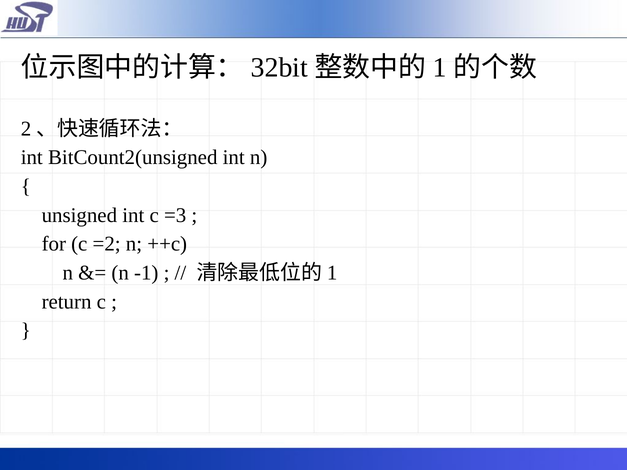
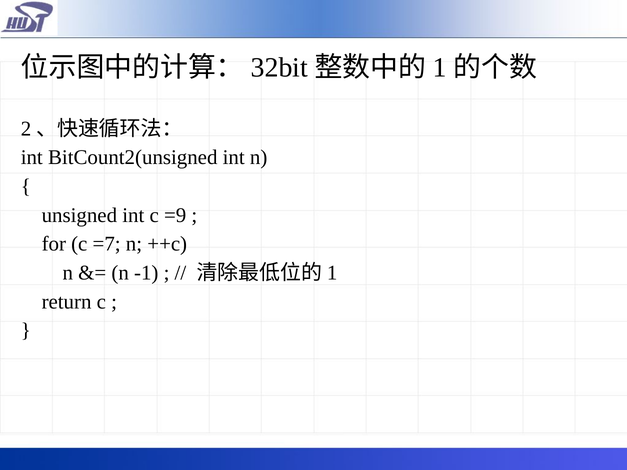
=3: =3 -> =9 (175, 215)
=2: =2 -> =7 (107, 244)
